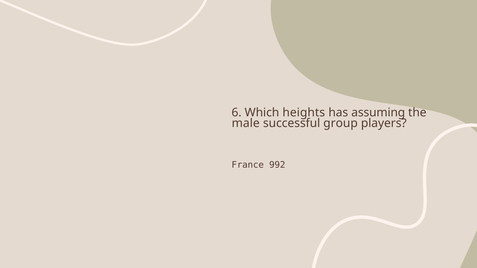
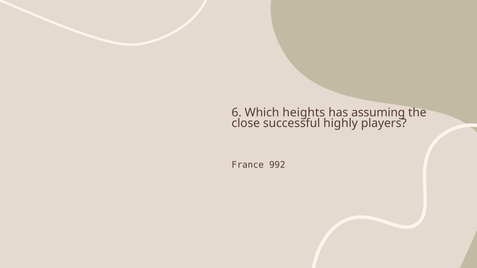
male: male -> close (246, 123)
group: group -> highly (341, 123)
